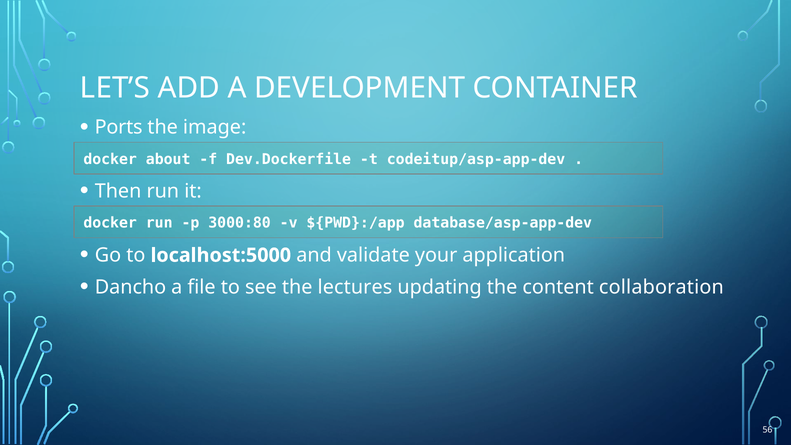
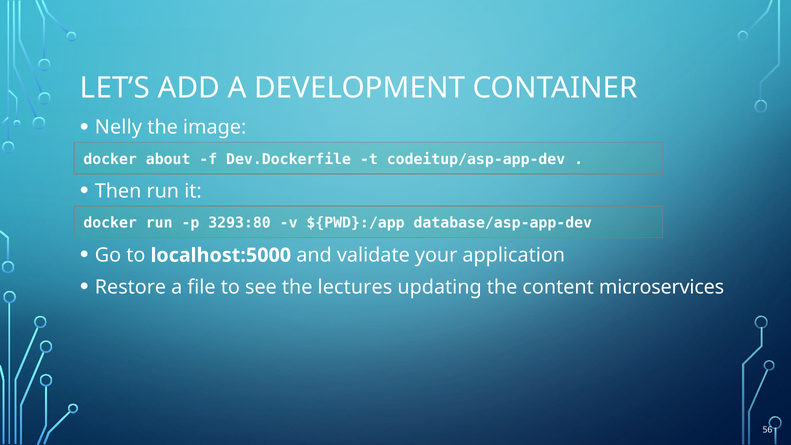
Ports: Ports -> Nelly (118, 127)
3000:80: 3000:80 -> 3293:80 (240, 223)
Dancho: Dancho -> Restore (130, 287)
collaboration: collaboration -> microservices (662, 287)
